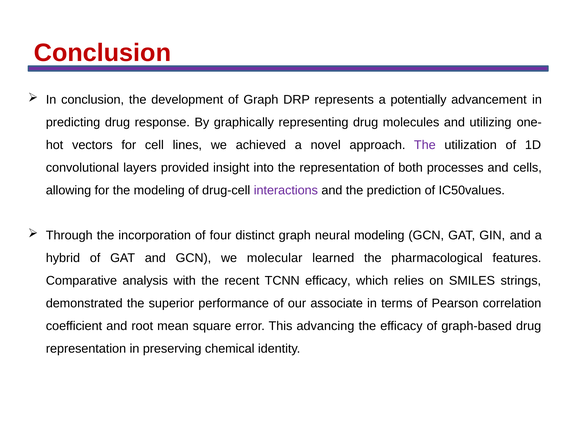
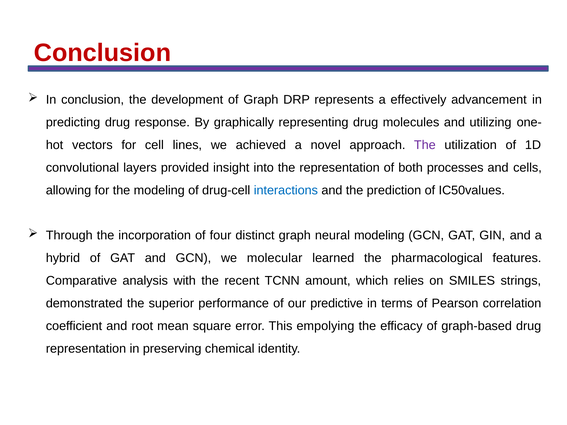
potentially: potentially -> effectively (418, 100)
interactions colour: purple -> blue (286, 190)
TCNN efficacy: efficacy -> amount (328, 281)
associate: associate -> predictive (337, 304)
advancing: advancing -> empolying (325, 326)
